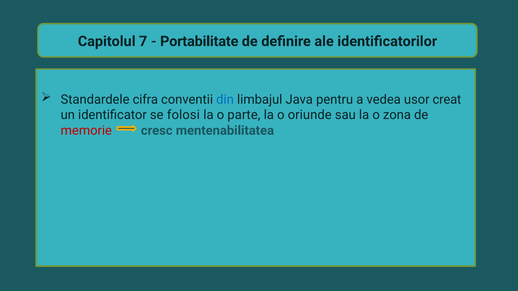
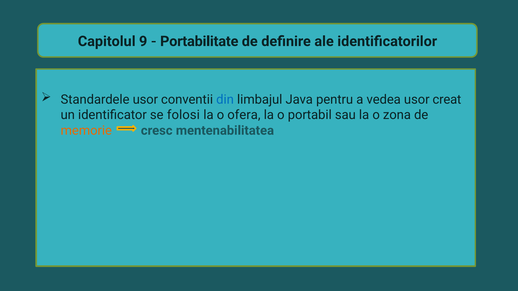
7: 7 -> 9 (143, 41)
Standardele cifra: cifra -> usor (145, 100)
parte: parte -> ofera (244, 115)
oriunde: oriunde -> portabil (310, 115)
memorie colour: red -> orange (86, 131)
